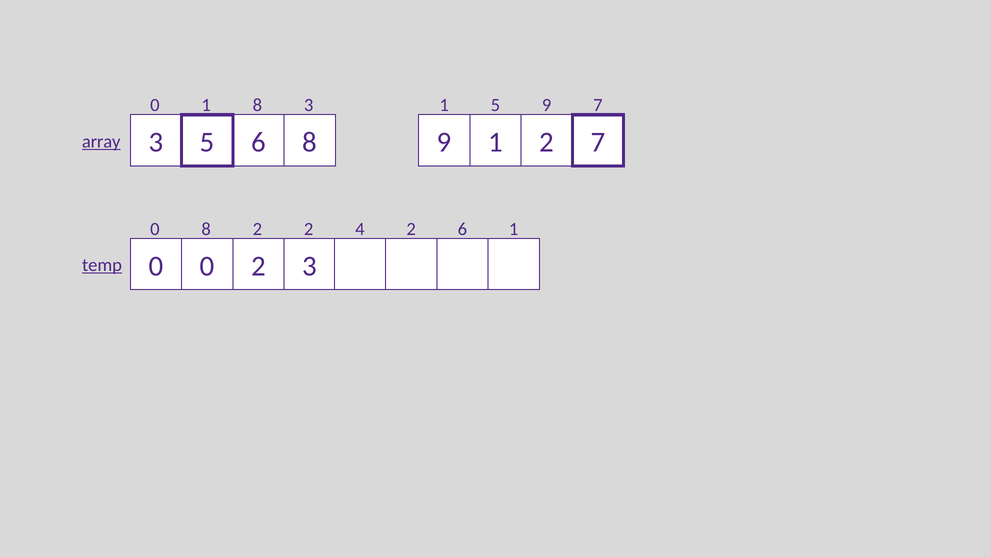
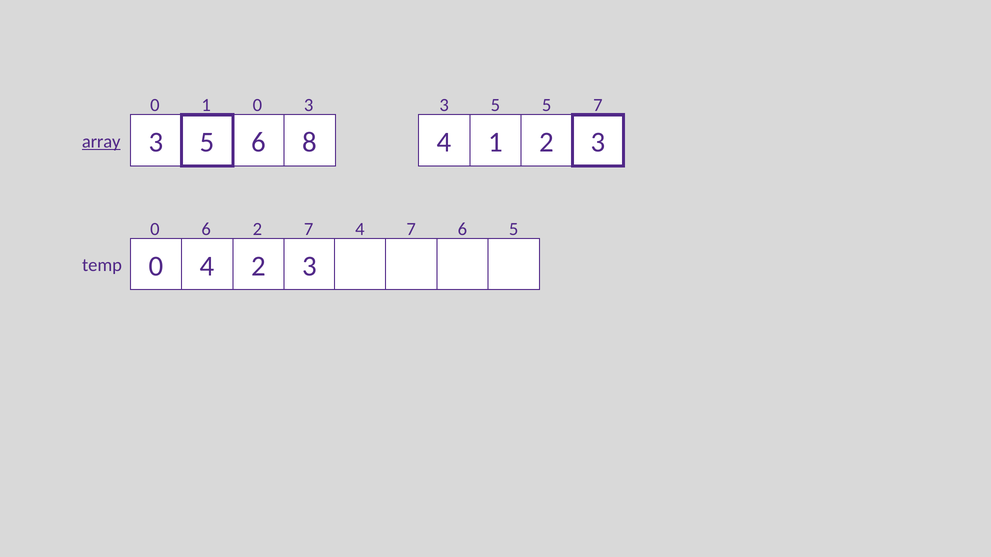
8: 8 -> 0 (257, 105)
3 1: 1 -> 3 (444, 105)
5 9: 9 -> 5 (547, 105)
3 9: 9 -> 4 (444, 142)
1 2 7: 7 -> 3 (598, 142)
0 8: 8 -> 6 (206, 229)
2 2: 2 -> 7 (309, 229)
4 2: 2 -> 7 (411, 229)
6 1: 1 -> 5 (514, 229)
0 0: 0 -> 4 (207, 266)
temp underline: present -> none (102, 265)
